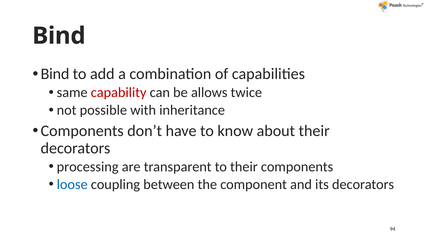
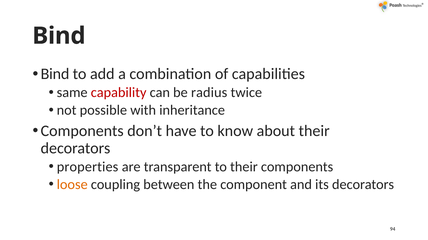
allows: allows -> radius (209, 93)
processing: processing -> properties (88, 167)
loose colour: blue -> orange (72, 185)
